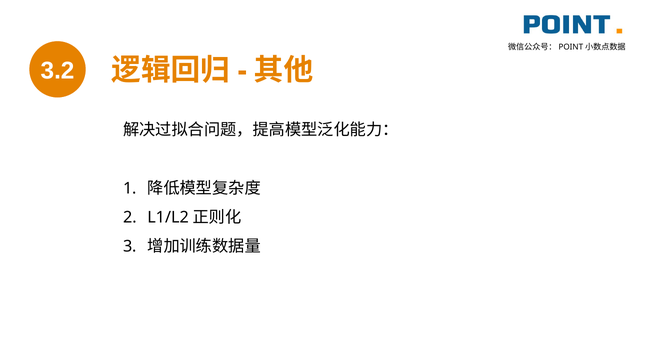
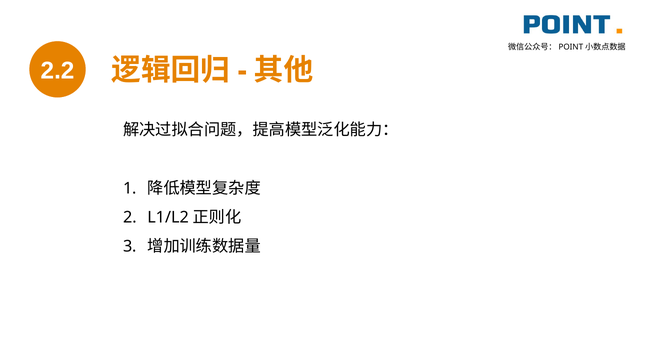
3.2: 3.2 -> 2.2 (57, 71)
